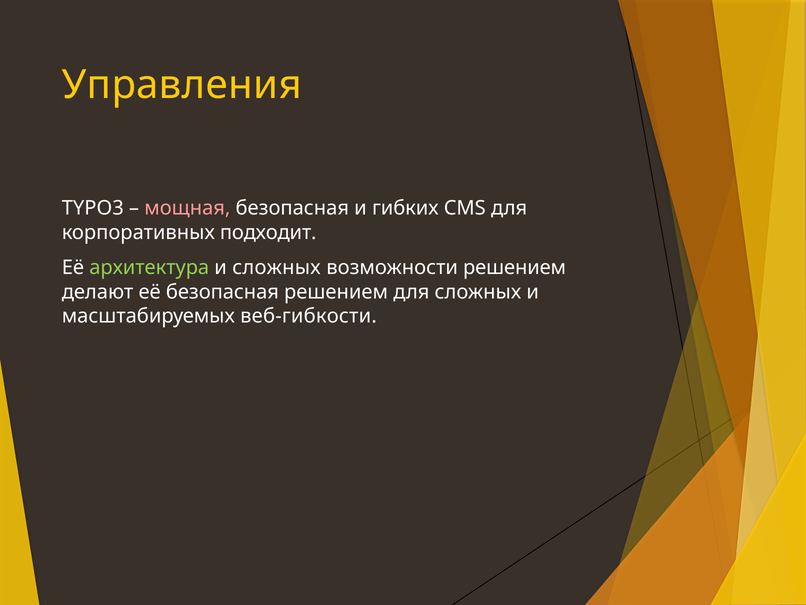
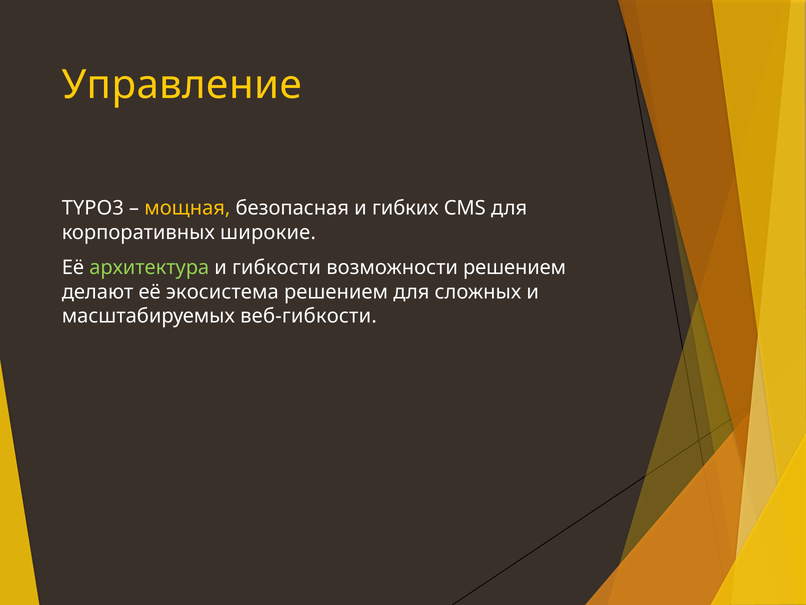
Управления: Управления -> Управление (182, 85)
мощная colour: pink -> yellow (187, 208)
подходит: подходит -> широкие (268, 232)
и сложных: сложных -> гибкости (276, 268)
её безопасная: безопасная -> экосистема (222, 292)
